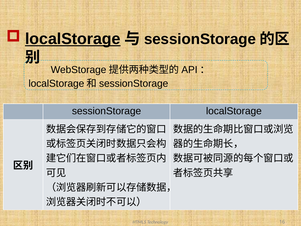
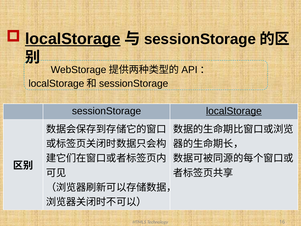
localStorage underline: none -> present (234, 111)
